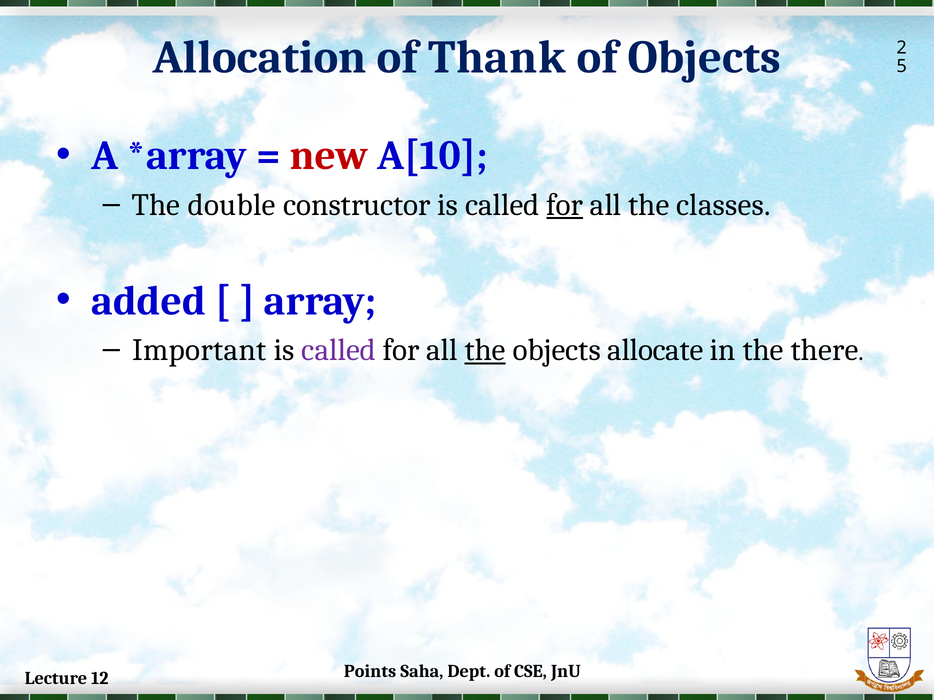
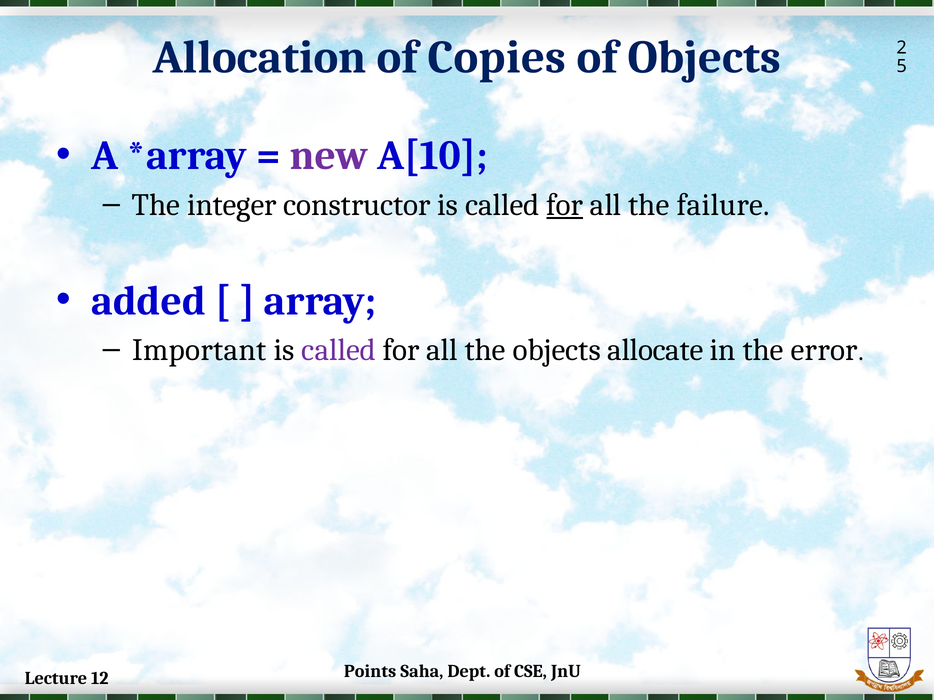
Thank: Thank -> Copies (497, 58)
new colour: red -> purple (329, 156)
double: double -> integer (232, 205)
classes: classes -> failure (723, 205)
the underline: present -> none (485, 350)
there: there -> error (824, 350)
